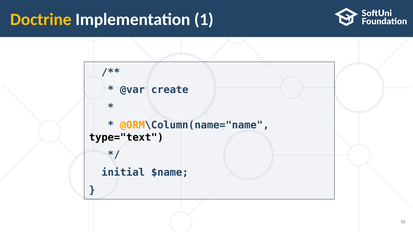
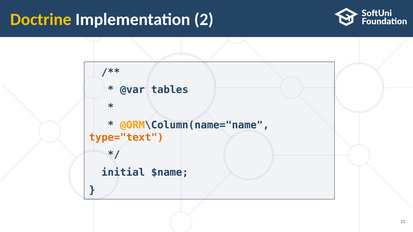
1: 1 -> 2 (204, 20)
create: create -> tables (170, 90)
type="text colour: black -> orange (126, 138)
